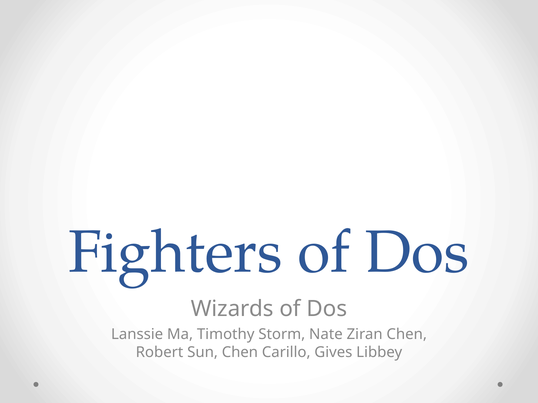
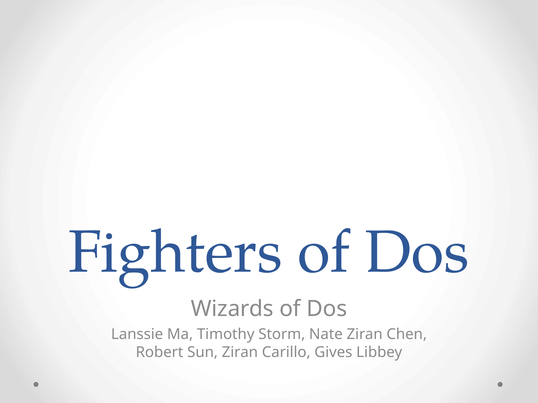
Sun Chen: Chen -> Ziran (240, 353)
